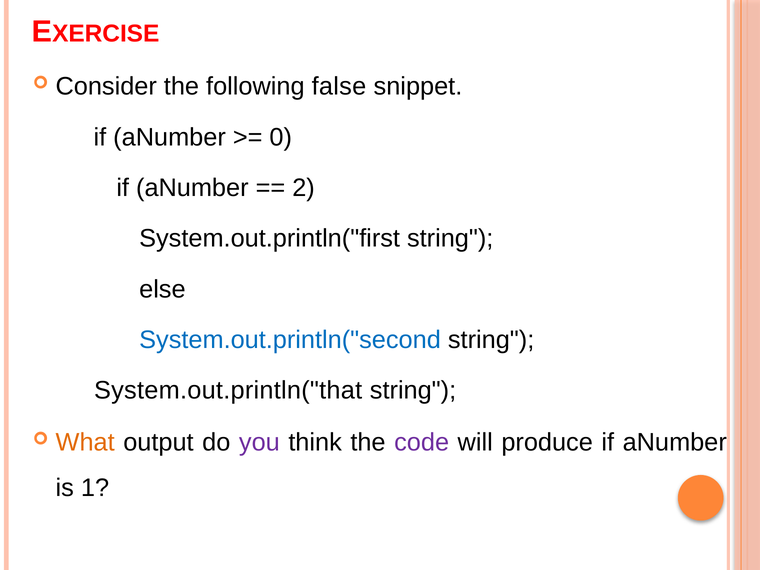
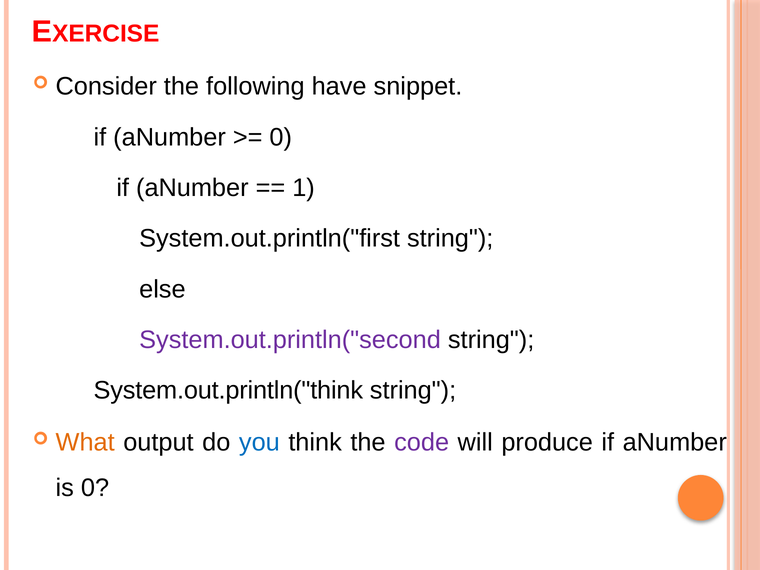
false: false -> have (339, 87)
2: 2 -> 1 (304, 188)
System.out.println("second colour: blue -> purple (290, 340)
System.out.println("that: System.out.println("that -> System.out.println("think (228, 391)
you colour: purple -> blue (259, 442)
is 1: 1 -> 0 (95, 488)
